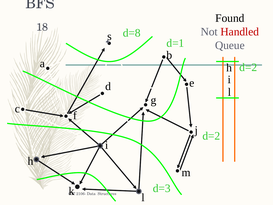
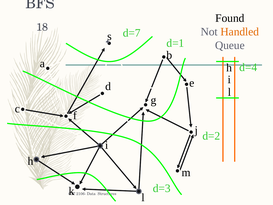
Handled colour: red -> orange (240, 32)
d=8: d=8 -> d=7 (132, 33)
d=2: d=2 -> d=4 (248, 67)
